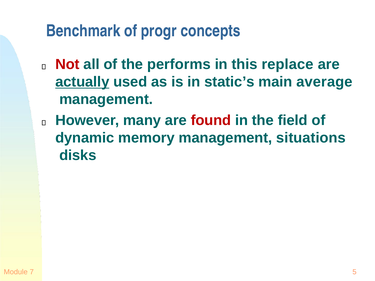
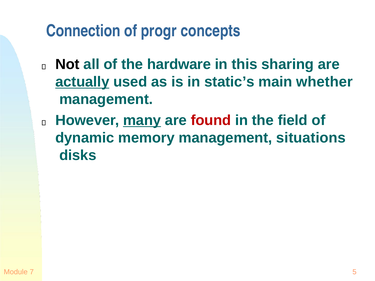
Benchmark: Benchmark -> Connection (83, 31)
Not colour: red -> black (67, 64)
performs: performs -> hardware (179, 64)
replace: replace -> sharing (288, 64)
average: average -> whether (324, 82)
many underline: none -> present (142, 120)
